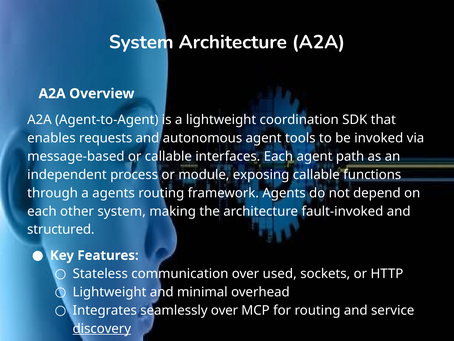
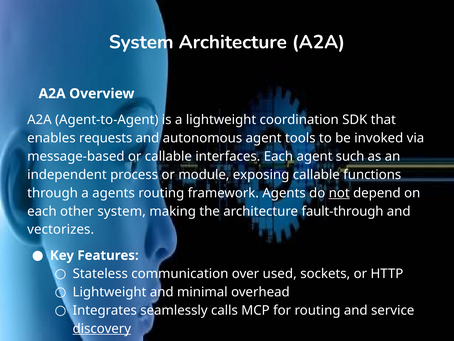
path: path -> such (350, 156)
not underline: none -> present (339, 193)
fault-invoked: fault-invoked -> fault-through (343, 211)
structured: structured -> vectorizes (61, 229)
seamlessly over: over -> calls (224, 310)
